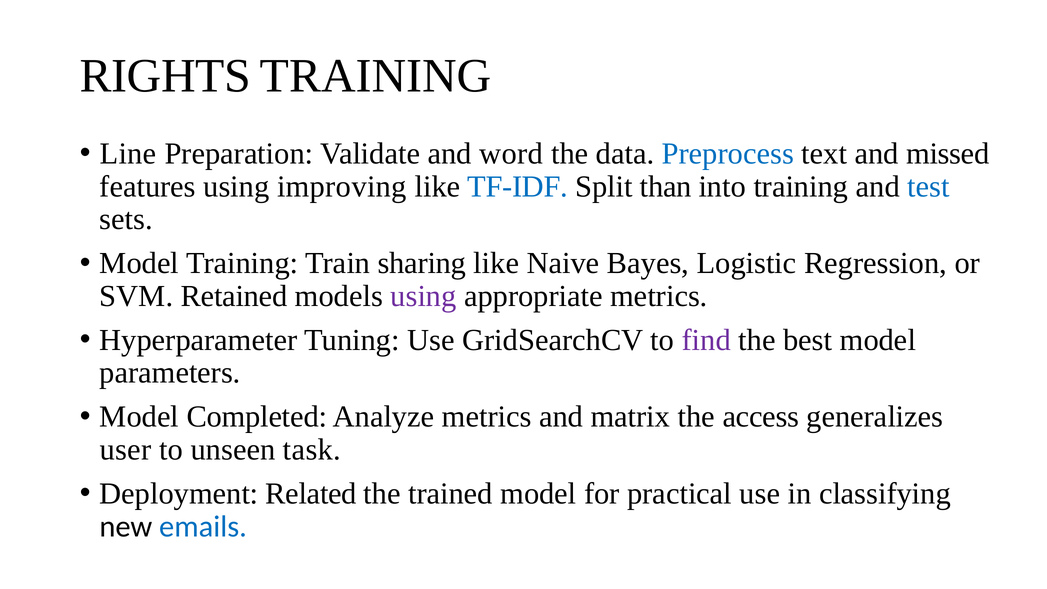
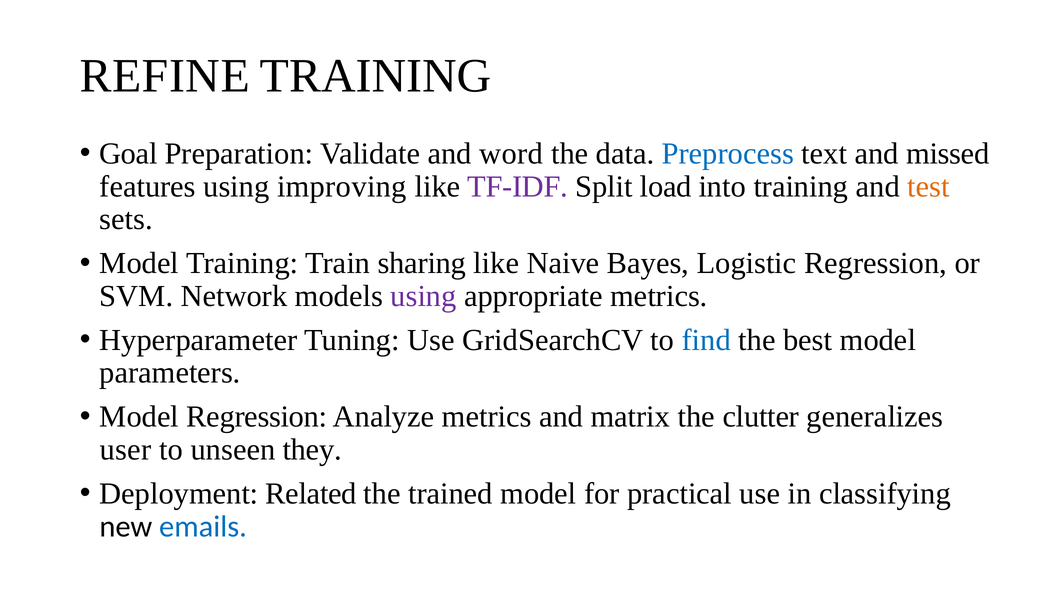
RIGHTS: RIGHTS -> REFINE (165, 76)
Line: Line -> Goal (128, 153)
TF-IDF colour: blue -> purple (518, 186)
than: than -> load (666, 186)
test colour: blue -> orange (928, 186)
Retained: Retained -> Network (234, 296)
find colour: purple -> blue (706, 340)
Model Completed: Completed -> Regression (257, 417)
access: access -> clutter (761, 417)
task: task -> they (312, 450)
